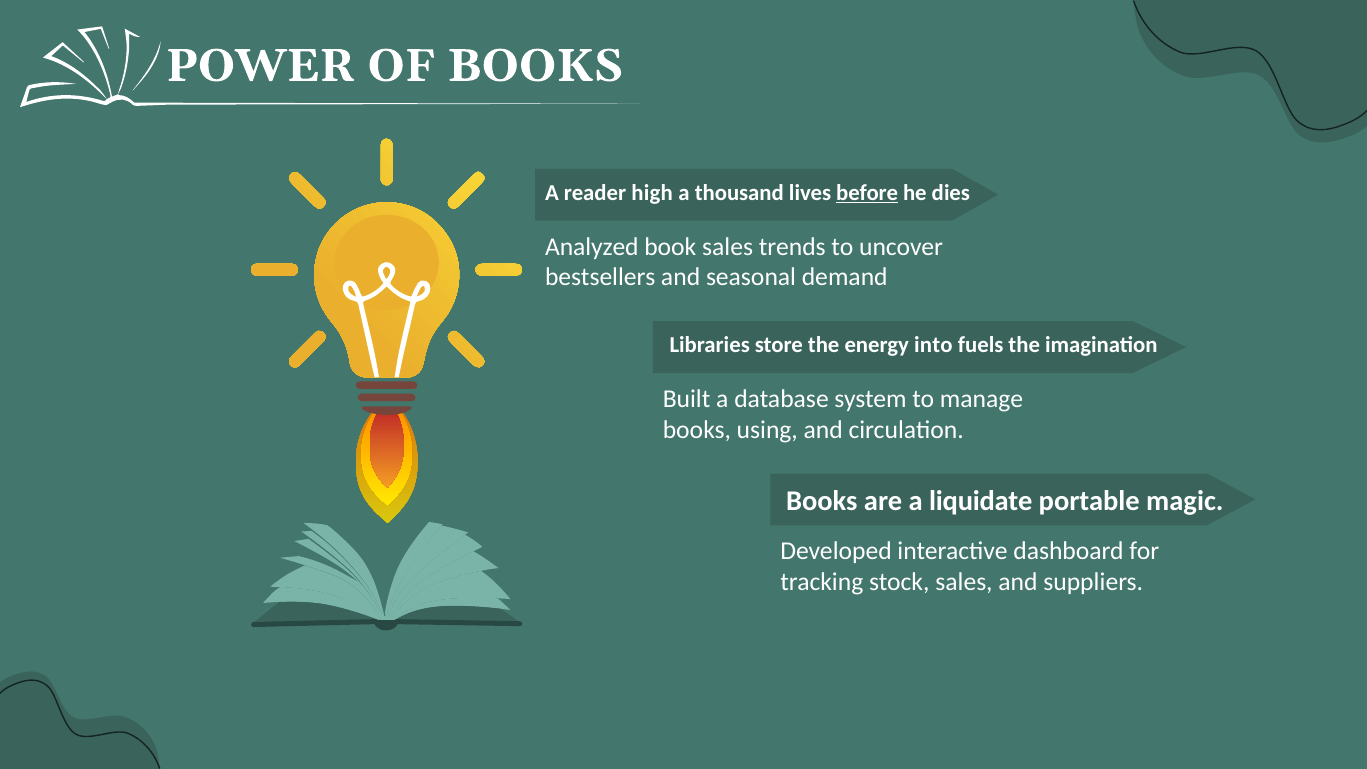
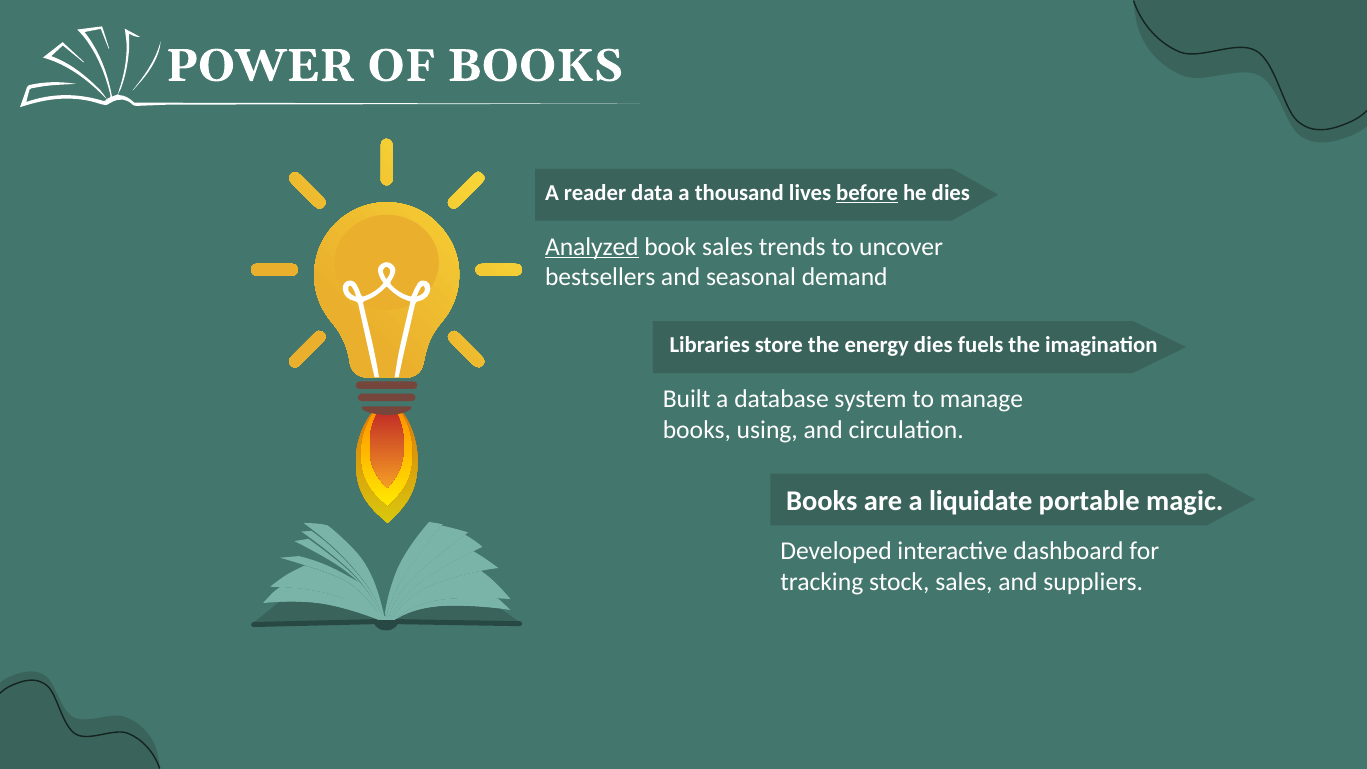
high: high -> data (652, 193)
Analyzed underline: none -> present (592, 247)
energy into: into -> dies (933, 345)
